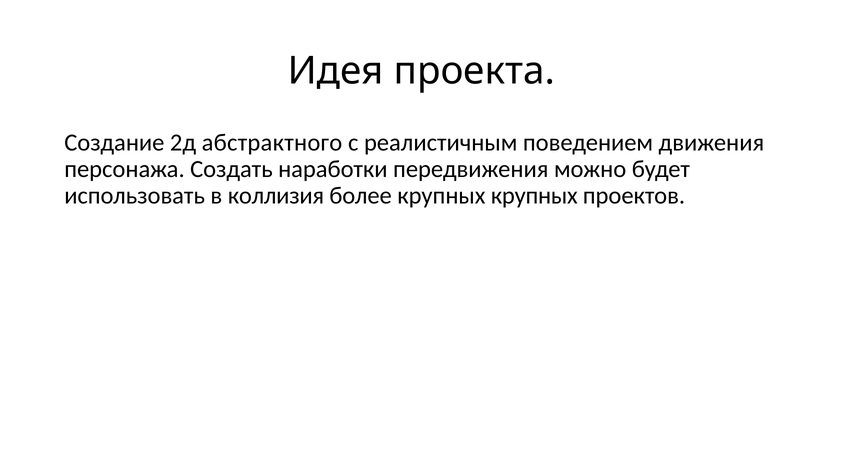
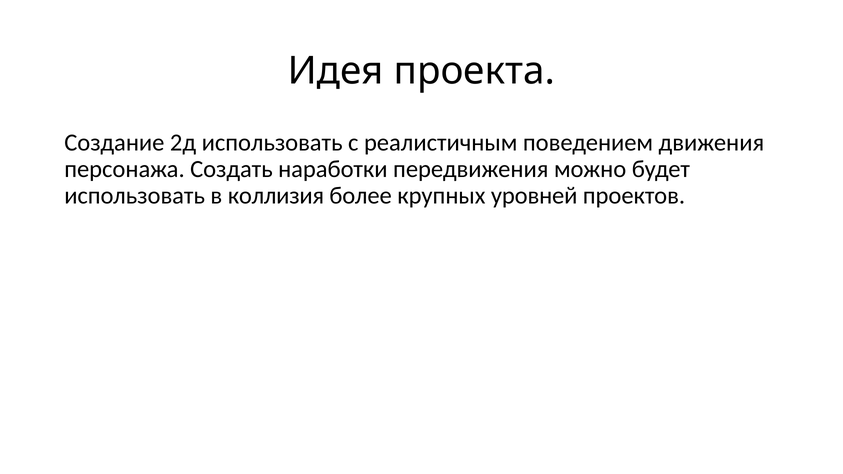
2д абстрактного: абстрактного -> использовать (272, 143)
крупных крупных: крупных -> уровней (534, 196)
